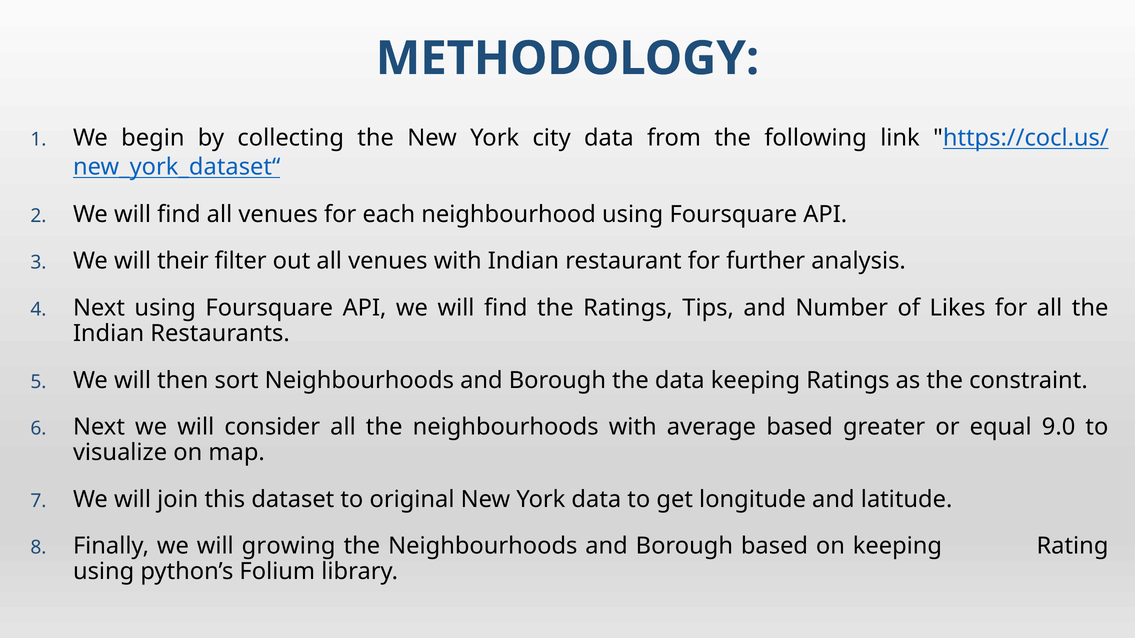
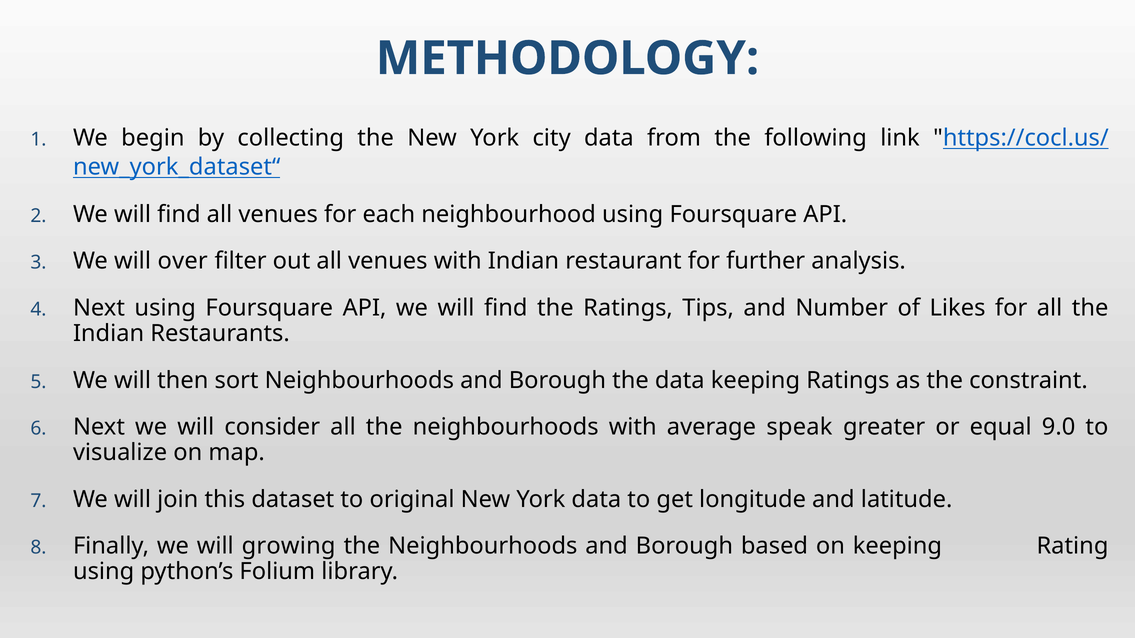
their: their -> over (183, 261)
average based: based -> speak (799, 427)
